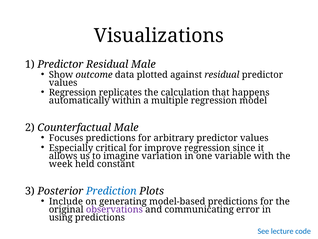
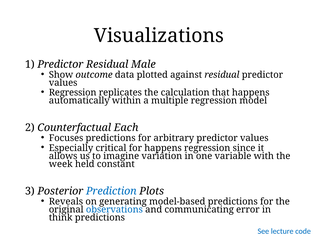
Counterfactual Male: Male -> Each (126, 127)
for improve: improve -> happens (163, 148)
Include: Include -> Reveals (66, 201)
observations colour: purple -> blue (114, 209)
using: using -> think (61, 217)
